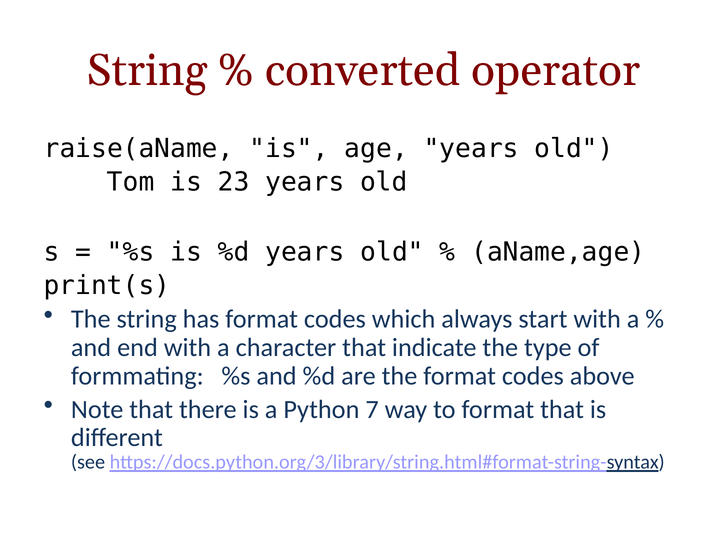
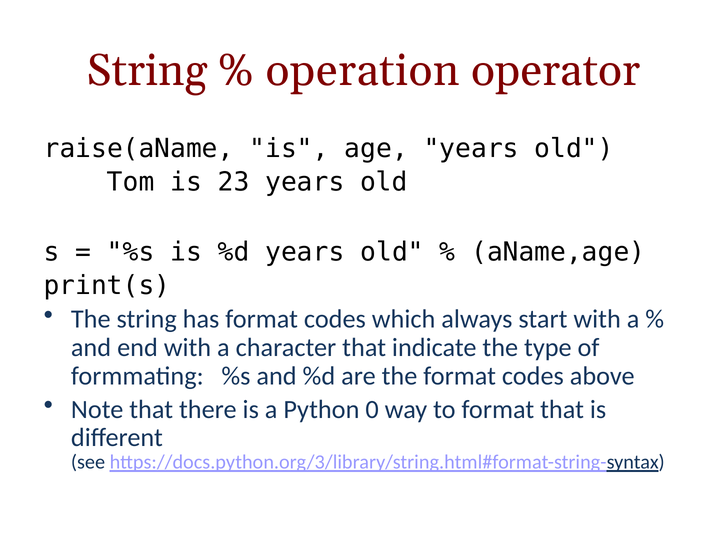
converted: converted -> operation (363, 70)
7: 7 -> 0 (372, 409)
